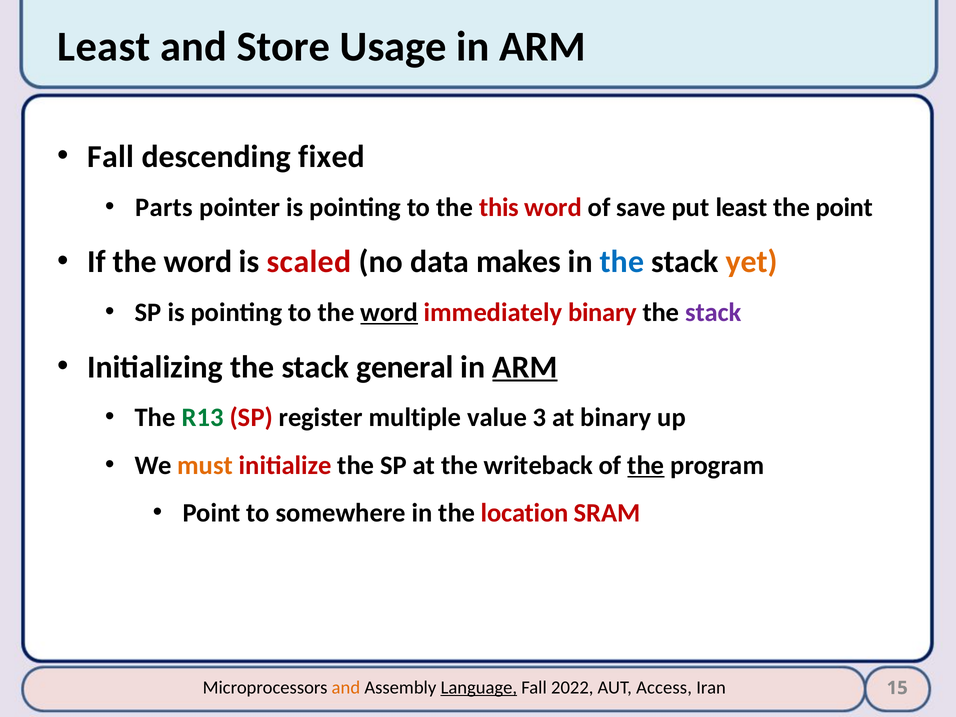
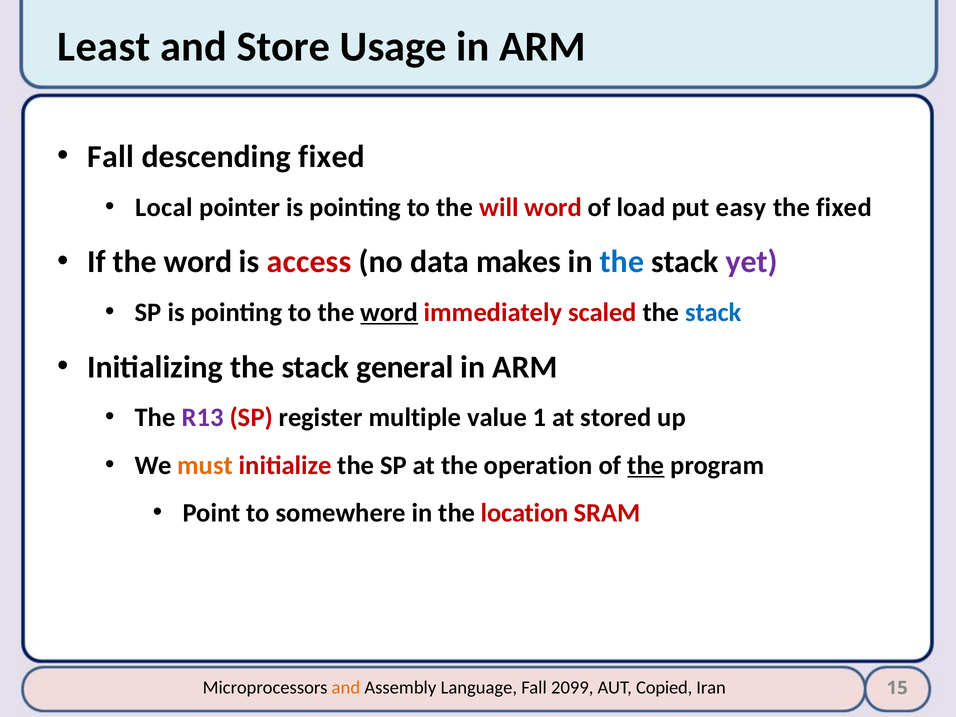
Parts: Parts -> Local (164, 207)
this: this -> will (499, 207)
save: save -> load (641, 207)
put least: least -> easy (741, 207)
the point: point -> fixed (844, 207)
scaled: scaled -> access (309, 262)
yet colour: orange -> purple (752, 262)
immediately binary: binary -> scaled (602, 312)
stack colour: purple -> blue (714, 312)
ARM underline: present -> none (525, 367)
R13 colour: green -> purple (203, 418)
3: 3 -> 1 (540, 418)
at binary: binary -> stored (616, 418)
writeback: writeback -> operation (538, 465)
Language underline: present -> none (479, 688)
2022: 2022 -> 2099 (572, 688)
Access: Access -> Copied (664, 688)
